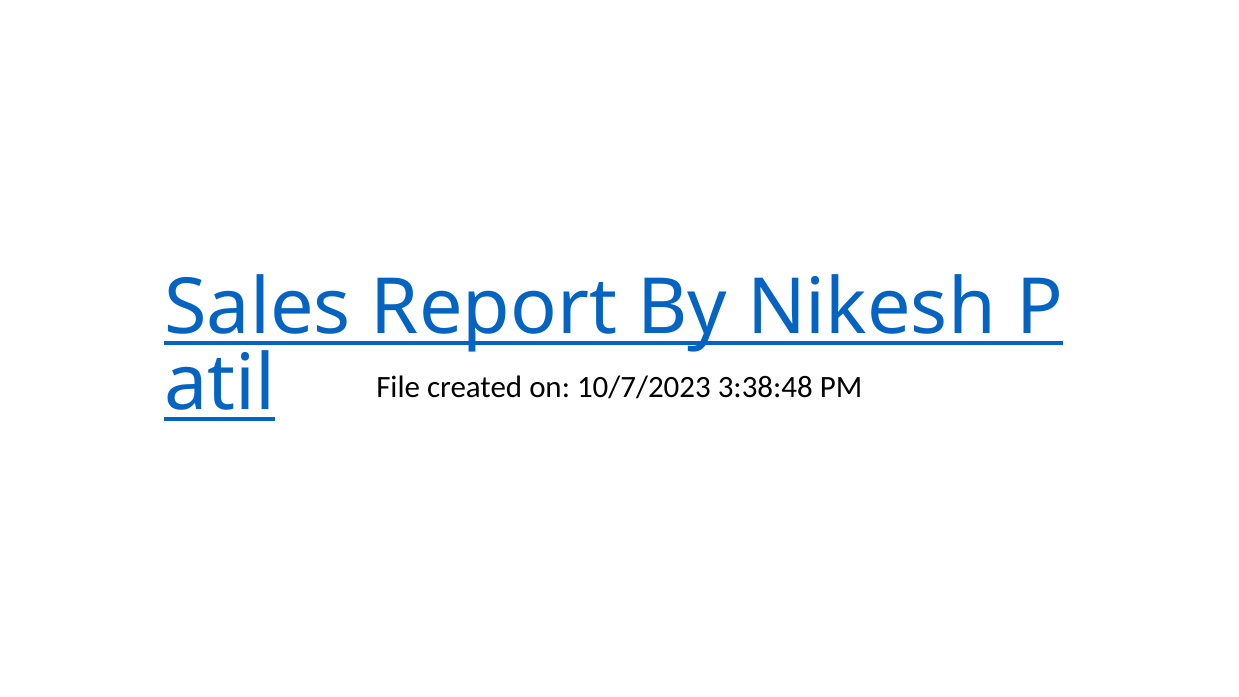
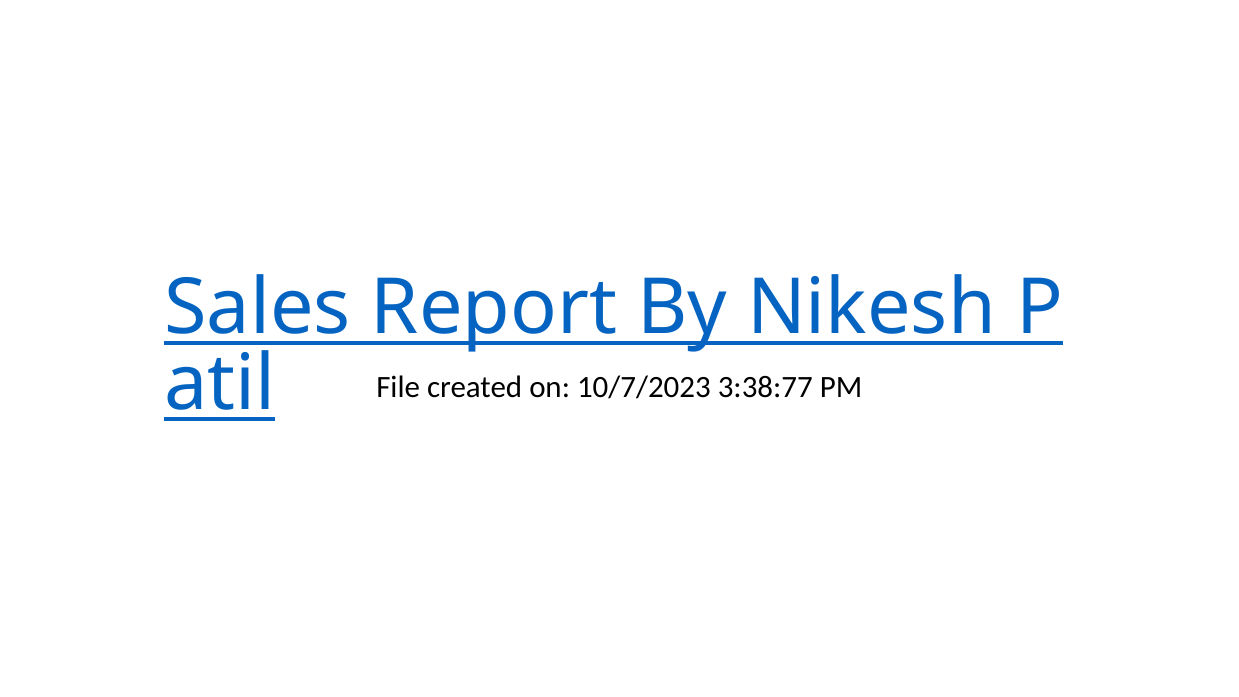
3:38:48: 3:38:48 -> 3:38:77 (765, 387)
